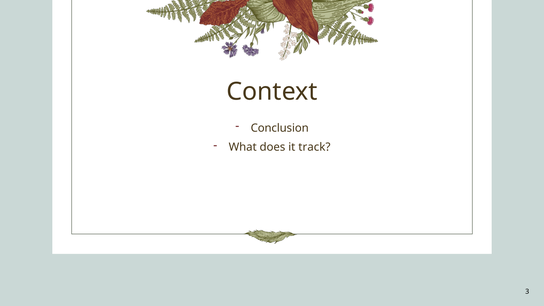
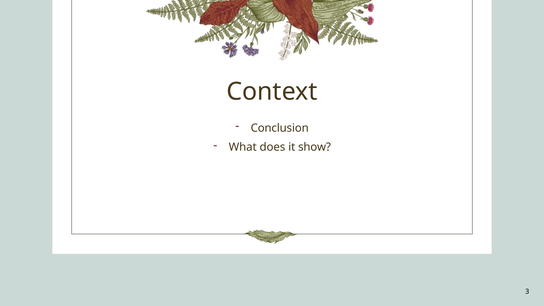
track: track -> show (315, 147)
